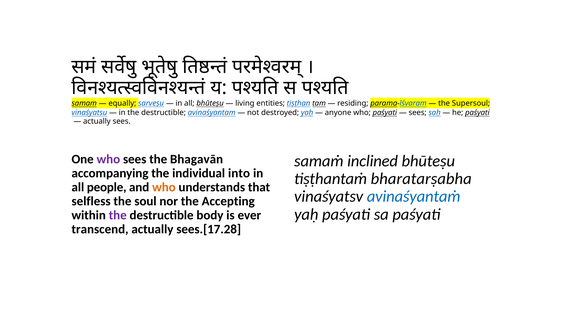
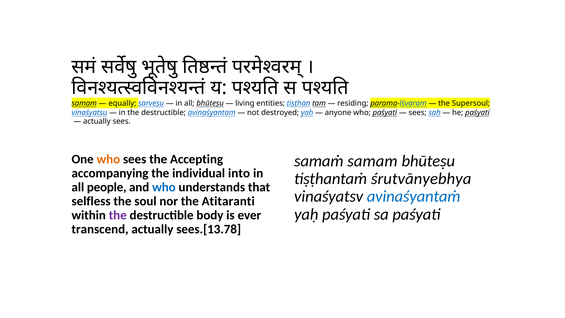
who colour: purple -> orange (108, 159)
Bhagavān: Bhagavān -> Accepting (197, 159)
samaṁ inclined: inclined -> samam (372, 161)
bharatarṣabha: bharatarṣabha -> śrutvānyebhya (421, 179)
who colour: orange -> blue (164, 187)
Accepting: Accepting -> Atitaranti (228, 201)
sees.[17.28: sees.[17.28 -> sees.[13.78 (209, 229)
